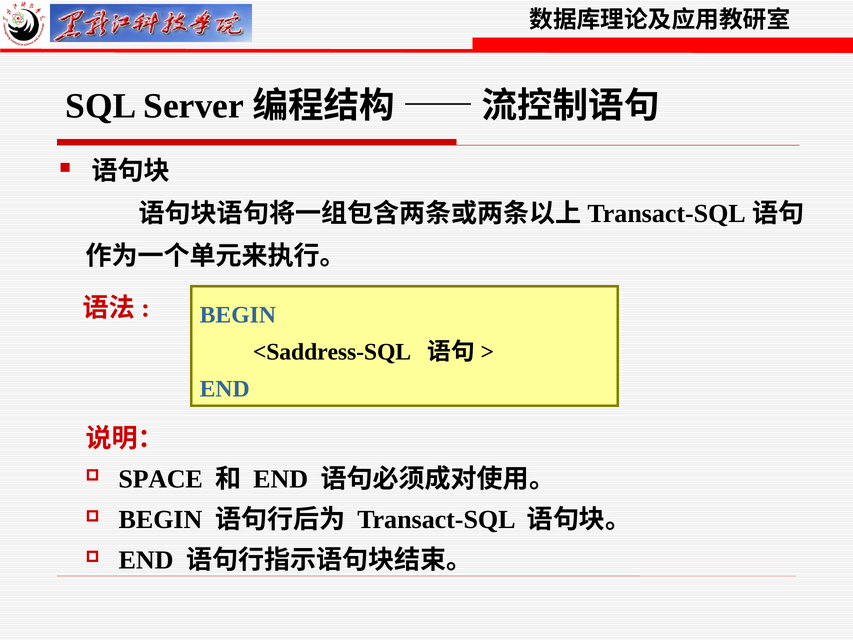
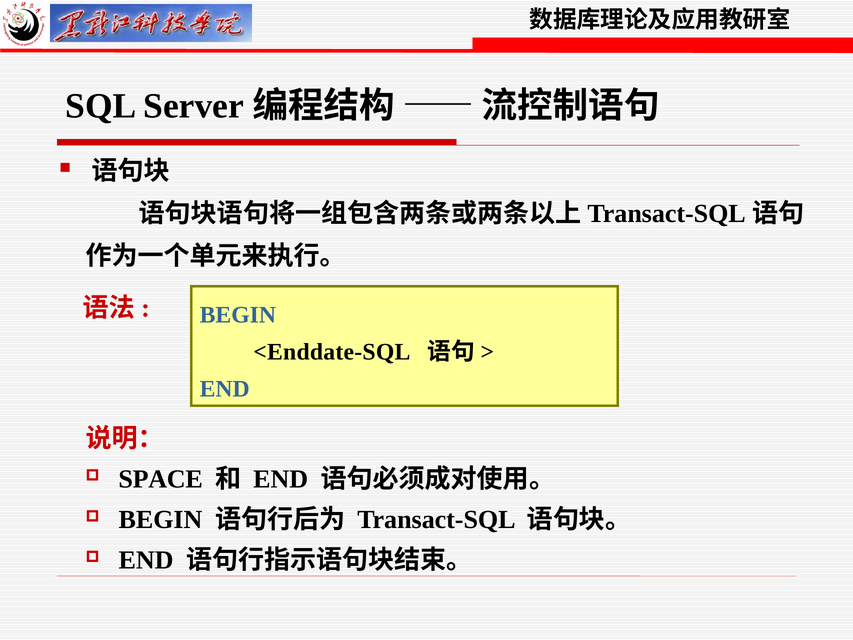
<Saddress-SQL: <Saddress-SQL -> <Enddate-SQL (332, 352)
